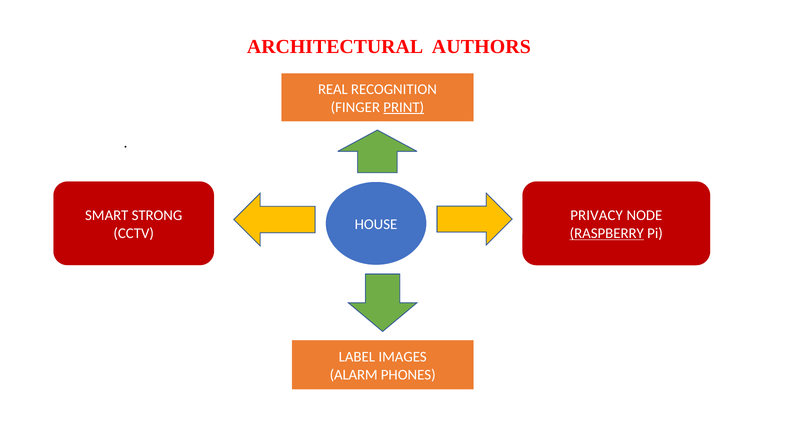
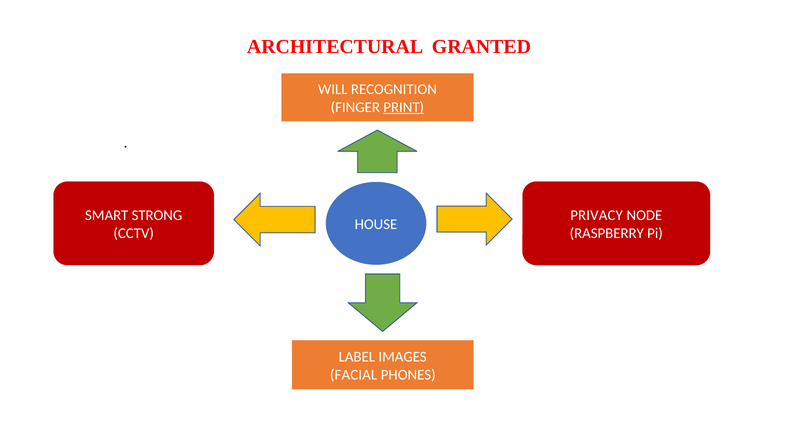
AUTHORS: AUTHORS -> GRANTED (481, 47)
REAL: REAL -> WILL (333, 89)
RASPBERRY underline: present -> none (607, 233)
ALARM: ALARM -> FACIAL (354, 375)
